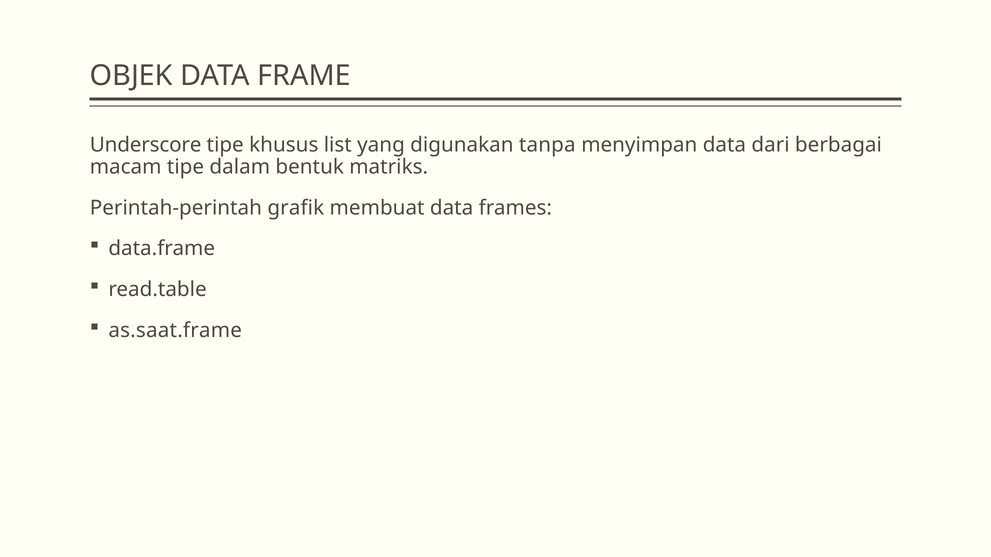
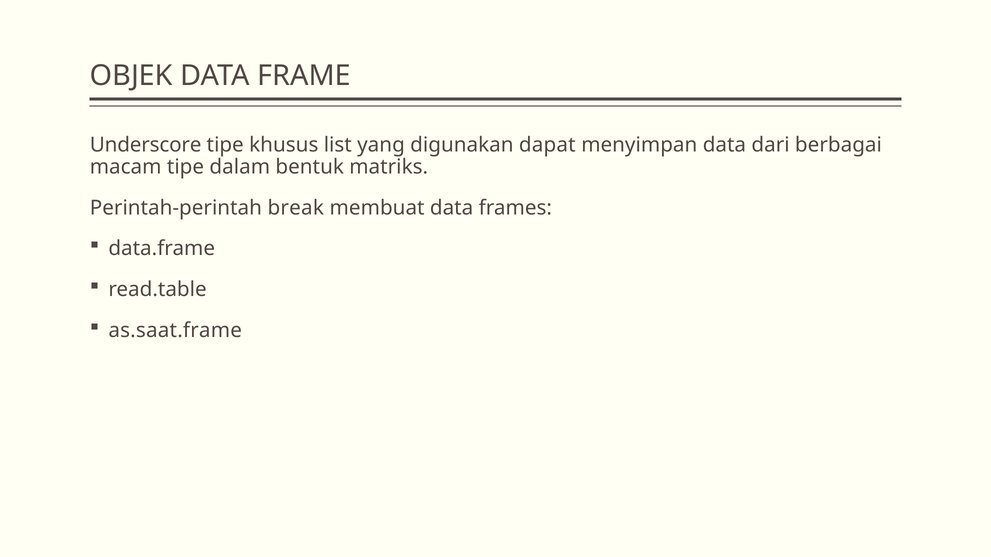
tanpa: tanpa -> dapat (547, 145)
grafik: grafik -> break (296, 208)
